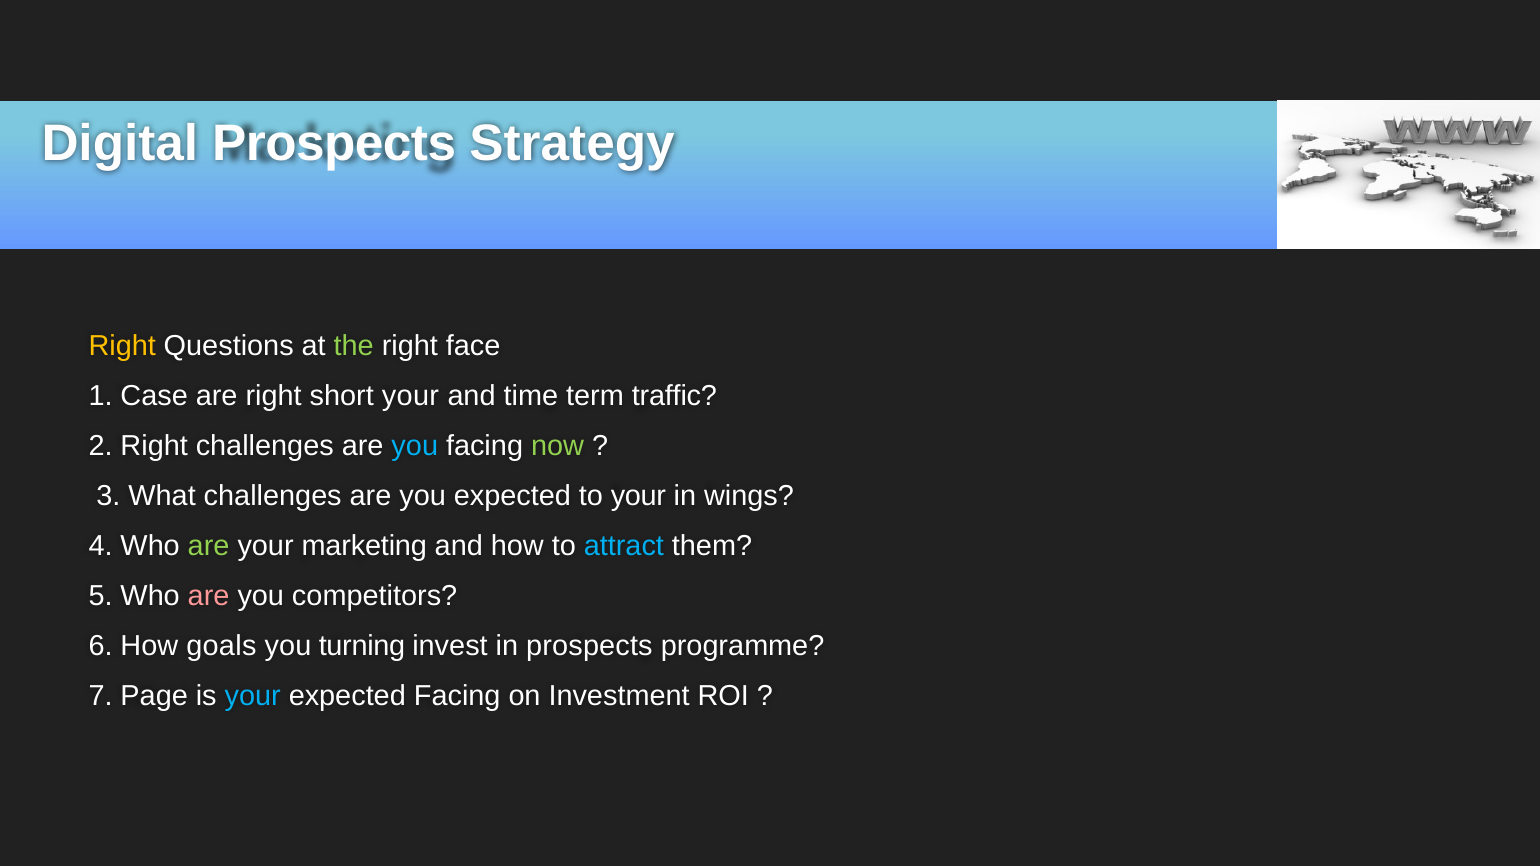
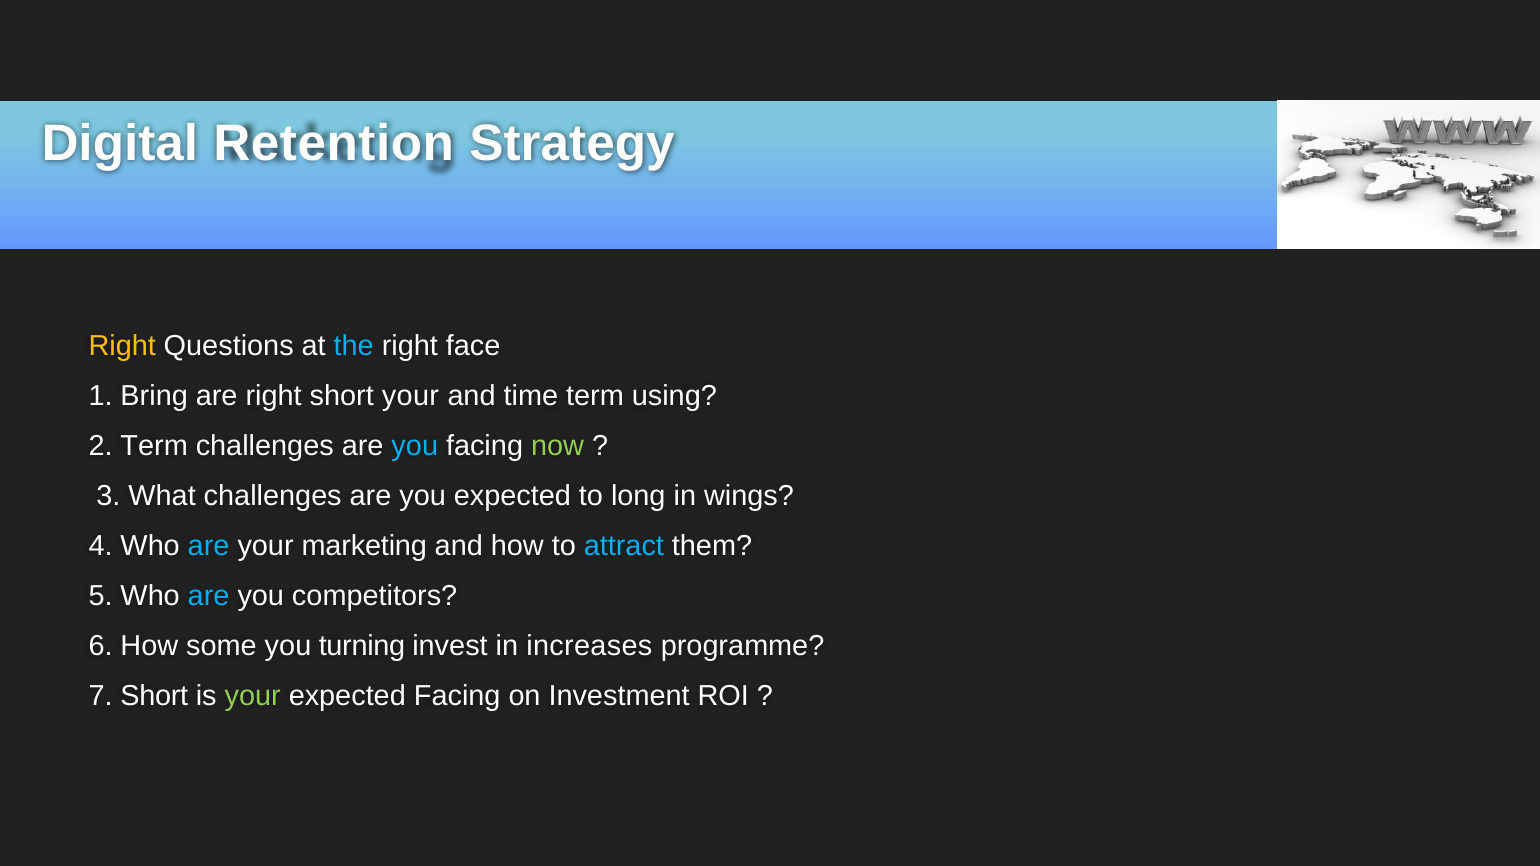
Digital Prospects: Prospects -> Retention (334, 143)
the colour: light green -> light blue (354, 346)
Case: Case -> Bring (154, 396)
traffic: traffic -> using (674, 396)
2 Right: Right -> Term (154, 446)
to your: your -> long (638, 496)
are colour: light green -> light blue (209, 546)
are colour: pink -> light blue (209, 596)
goals: goals -> some (222, 646)
in prospects: prospects -> increases (589, 646)
7 Page: Page -> Short (154, 696)
your colour: light blue -> light green (253, 696)
